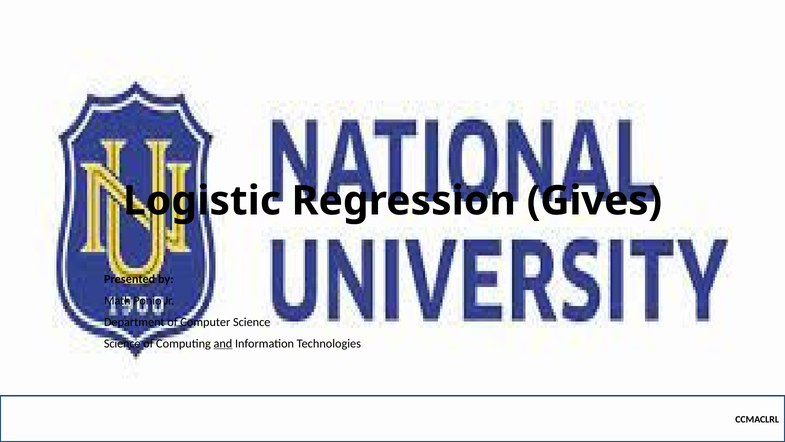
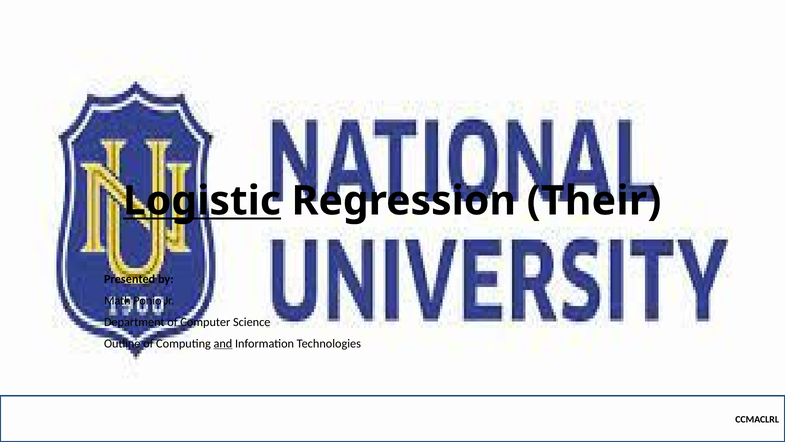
Logistic underline: none -> present (202, 201)
Gives: Gives -> Their (594, 201)
Science: Science -> Outline (122, 343)
